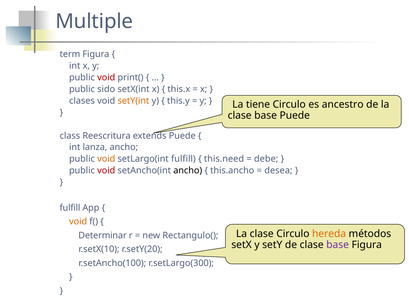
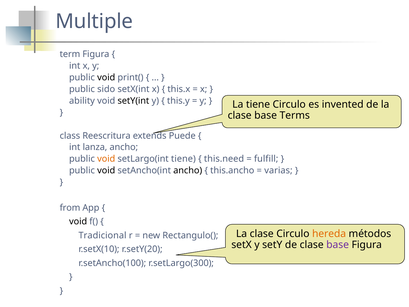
void colour: red -> black (106, 77)
clases: clases -> ability (82, 101)
setY(int colour: orange -> black (133, 101)
ancestro: ancestro -> invented (343, 104)
base Puede: Puede -> Terms (295, 115)
setLargo(int fulfill: fulfill -> tiene (183, 159)
debe: debe -> fulfill (266, 159)
void colour: red -> black (106, 170)
desea: desea -> varias (278, 170)
fulfill: fulfill -> from (70, 208)
void colour: orange -> black (78, 221)
Determinar: Determinar -> Tradicional (102, 235)
